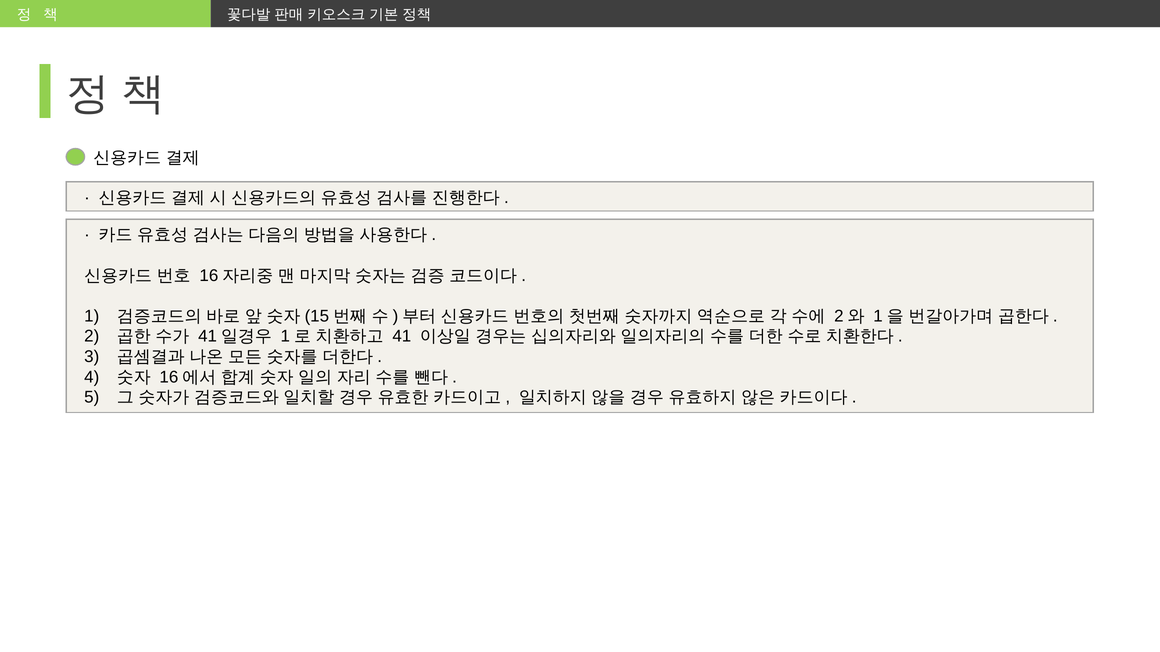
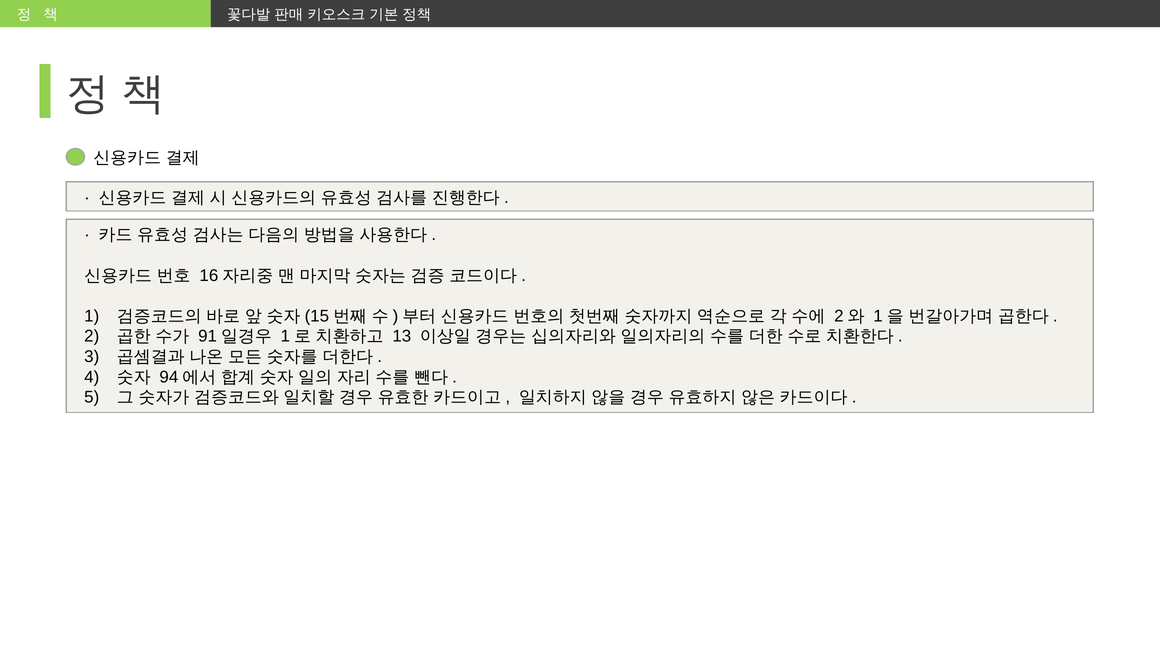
41: 41 -> 91 (208, 337)
41: 41 -> 13 (402, 337)
16: 16 -> 94 (169, 377)
